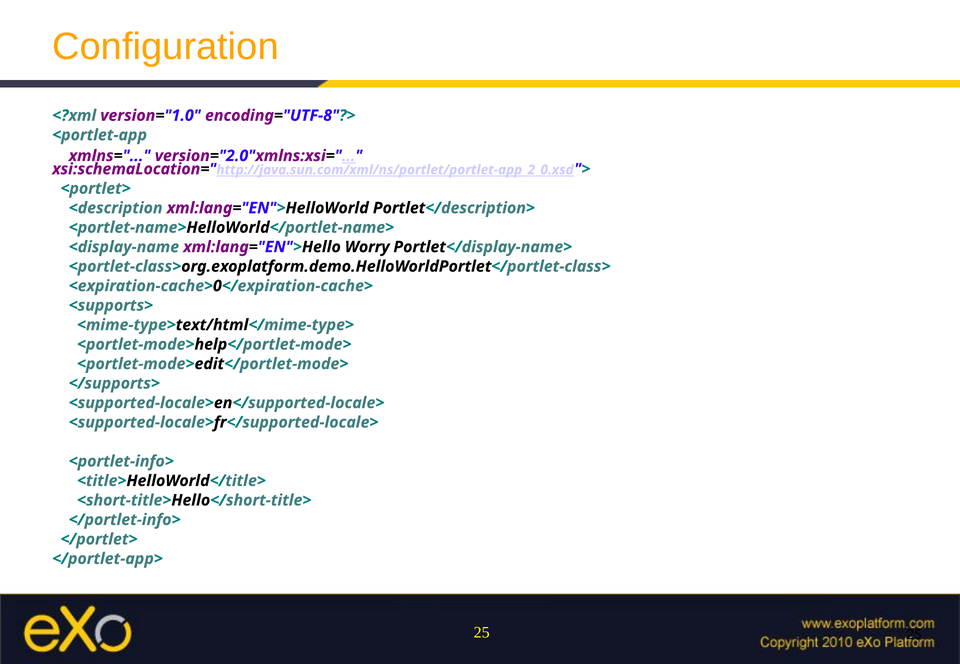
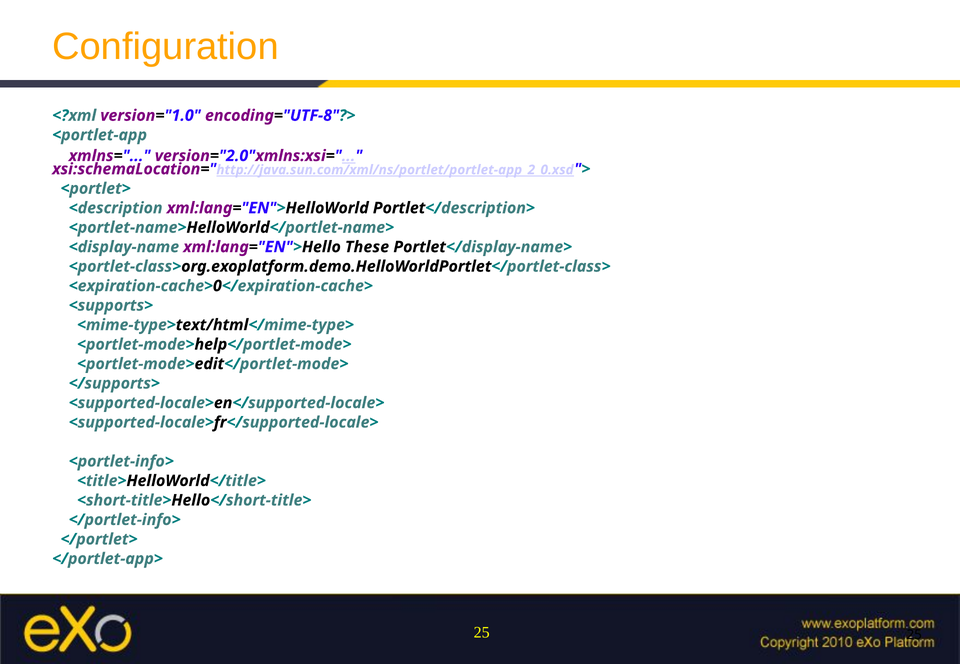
Worry: Worry -> These (367, 247)
